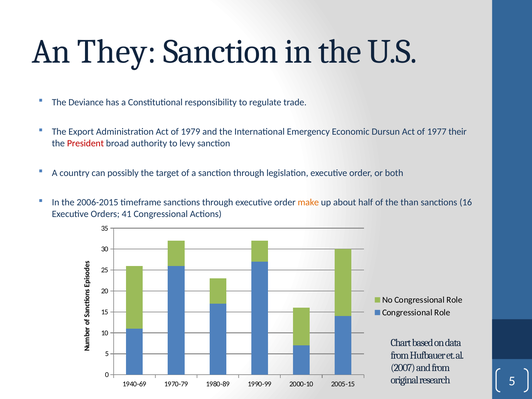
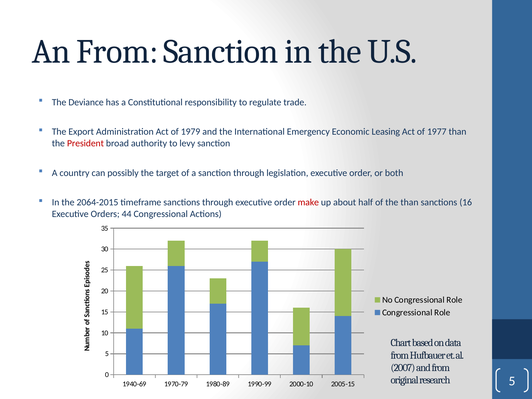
An They: They -> From (117, 52)
Dursun: Dursun -> Leasing (386, 132)
1977 their: their -> than (458, 132)
2006-2015: 2006-2015 -> 2064-2015 (97, 202)
make colour: orange -> red (308, 202)
41: 41 -> 44 (127, 214)
